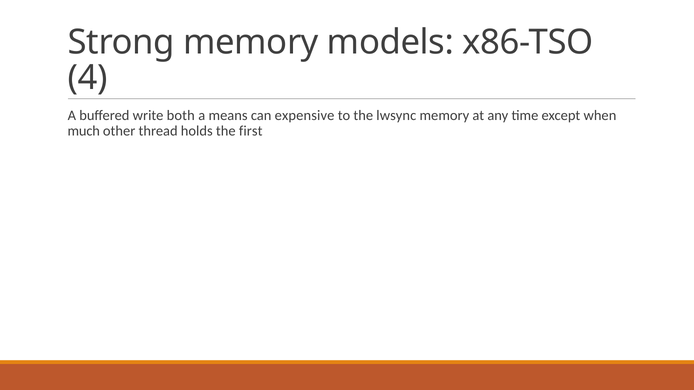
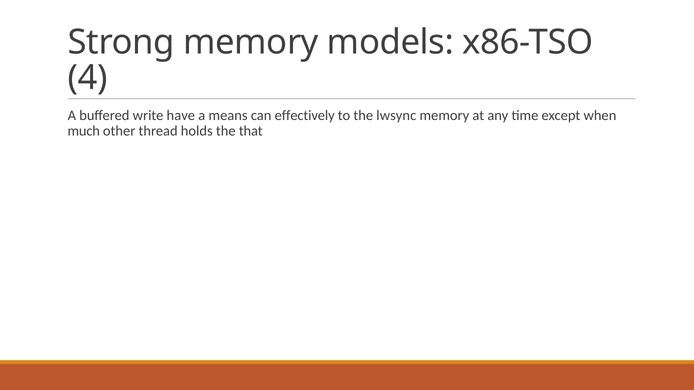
both: both -> have (181, 115)
expensive: expensive -> effectively (305, 115)
first: first -> that (251, 131)
